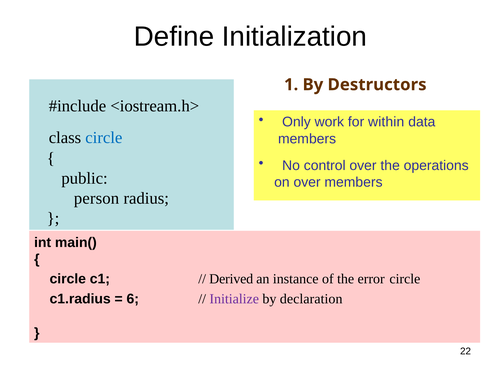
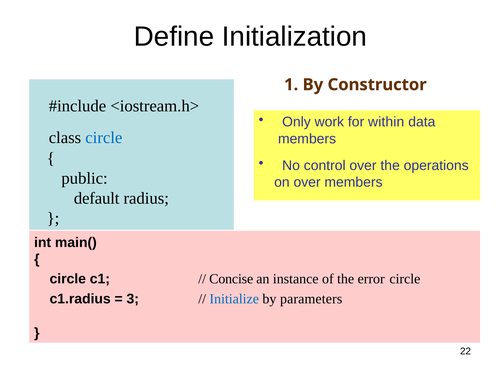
Destructors: Destructors -> Constructor (377, 85)
person: person -> default (97, 198)
Derived: Derived -> Concise (231, 279)
6: 6 -> 3 (133, 299)
Initialize colour: purple -> blue (234, 299)
declaration: declaration -> parameters (311, 299)
